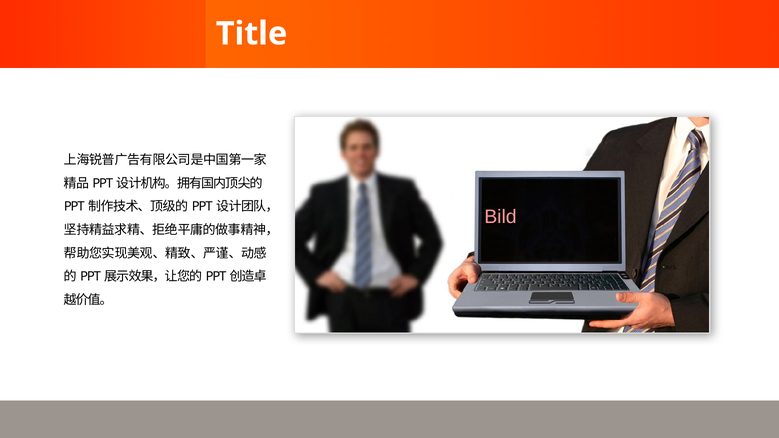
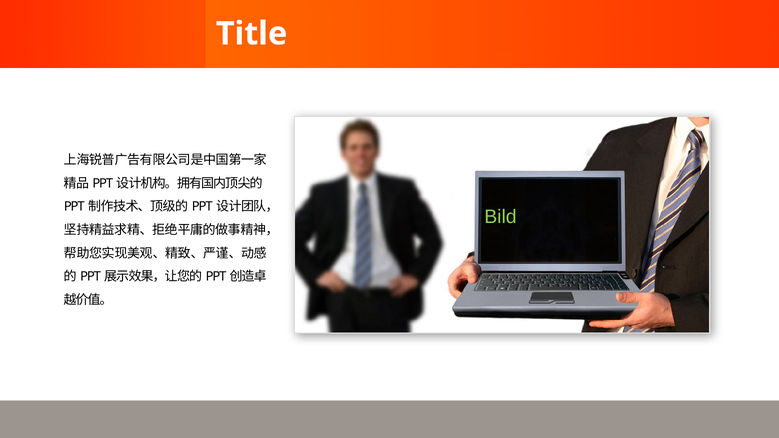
Bild colour: pink -> light green (500, 217)
